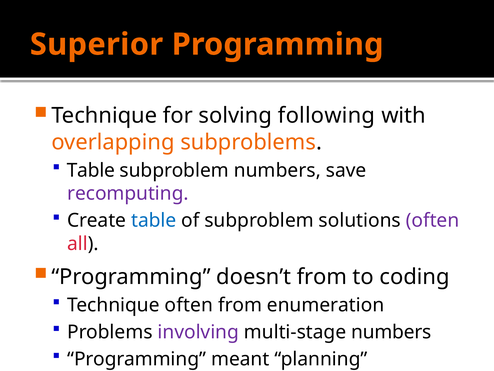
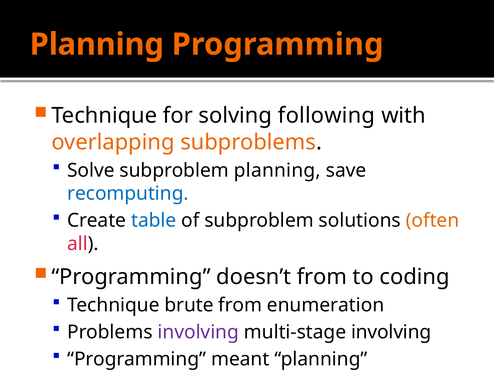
Superior: Superior -> Planning (97, 44)
Table: Table -> Solve (91, 170)
subproblem numbers: numbers -> planning (277, 170)
recomputing colour: purple -> blue (128, 193)
often colour: purple -> orange (433, 220)
Technique often: often -> brute (189, 305)
multi-stage numbers: numbers -> involving (391, 332)
